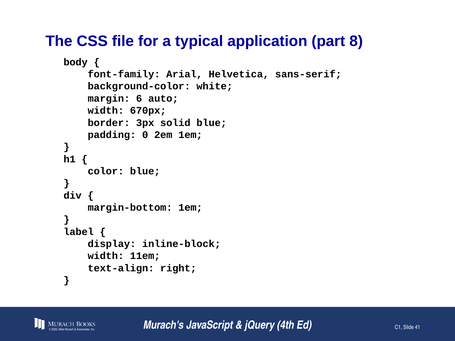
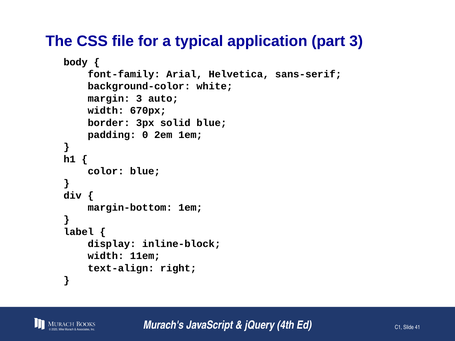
part 8: 8 -> 3 (356, 41)
margin 6: 6 -> 3 (139, 99)
